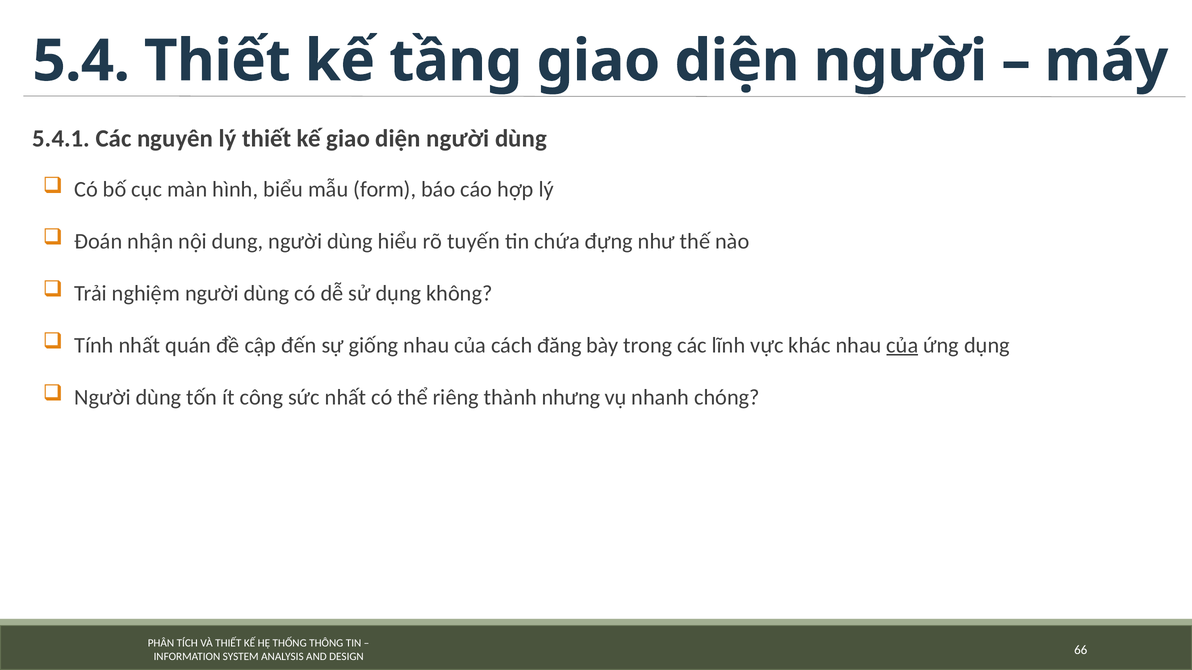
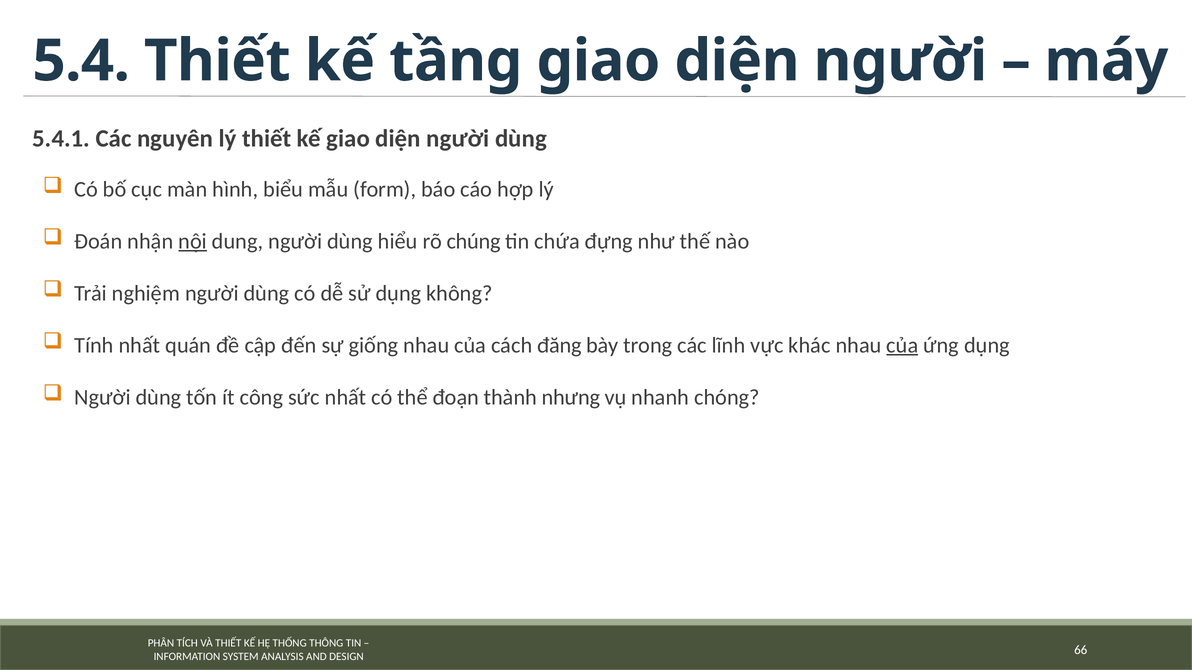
nội underline: none -> present (193, 241)
tuyến: tuyến -> chúng (474, 241)
riêng: riêng -> đoạn (456, 398)
